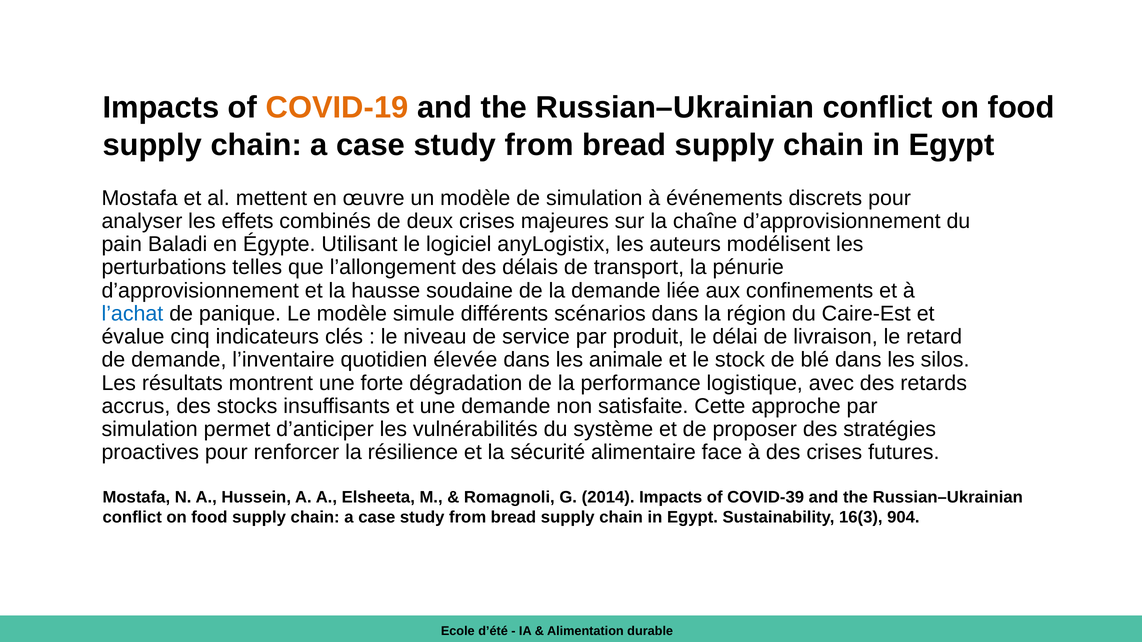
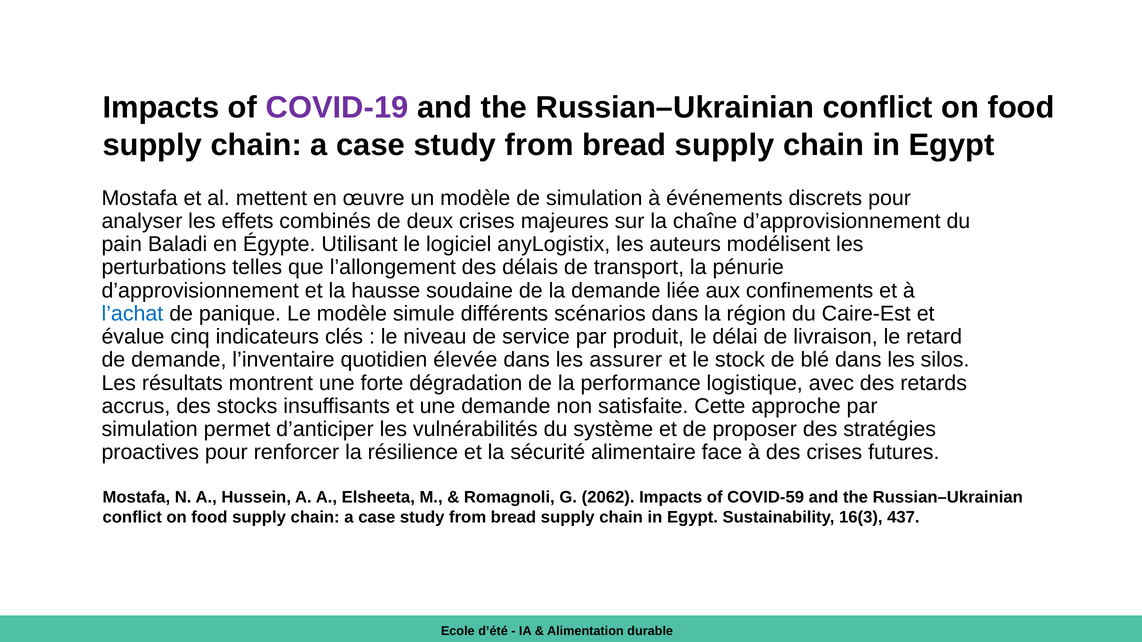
COVID-19 colour: orange -> purple (337, 108)
animale: animale -> assurer (626, 360)
2014: 2014 -> 2062 (608, 497)
COVID-39: COVID-39 -> COVID-59 (766, 497)
904: 904 -> 437 (903, 517)
